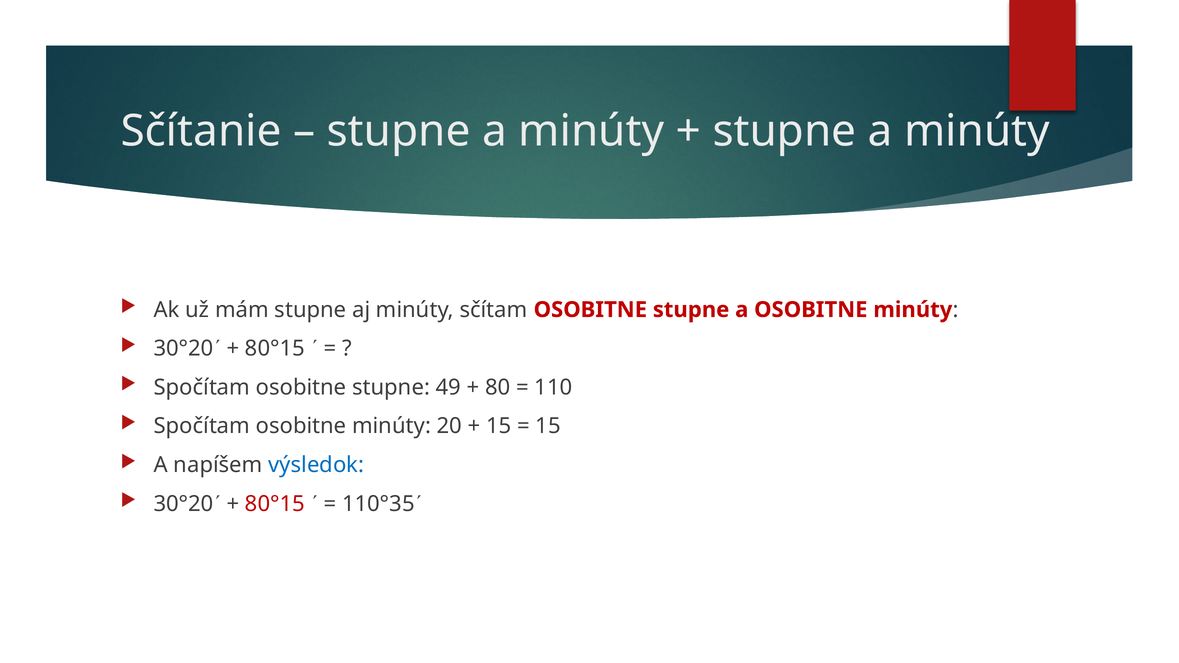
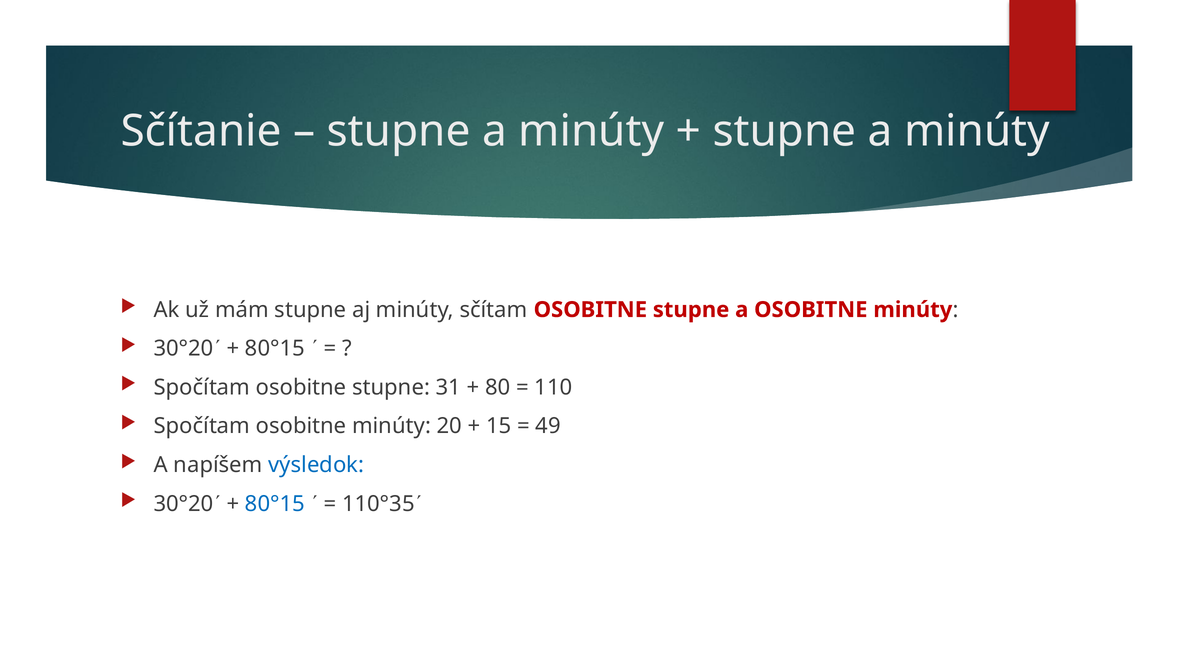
49: 49 -> 31 (448, 387)
15: 15 -> 49 (548, 426)
80°15 colour: red -> blue (275, 504)
